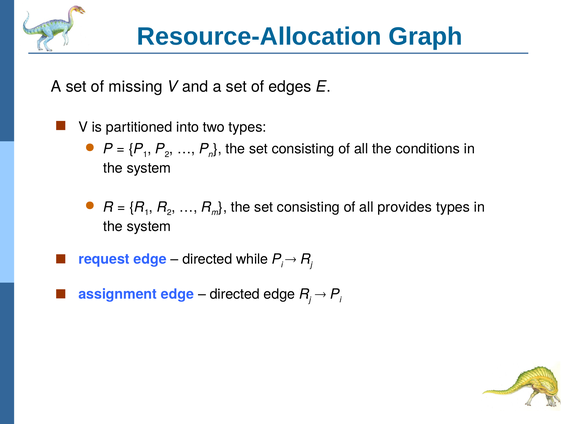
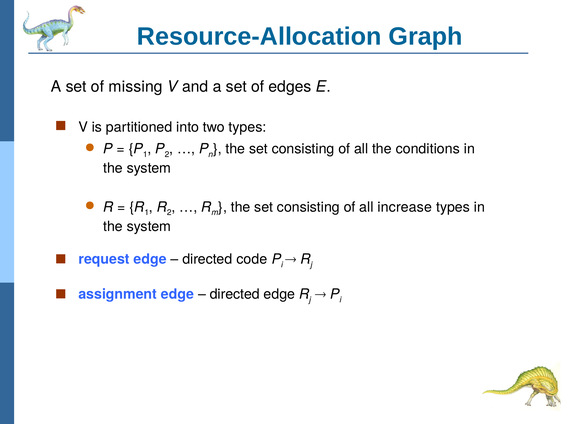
provides: provides -> increase (405, 207)
while: while -> code (252, 260)
